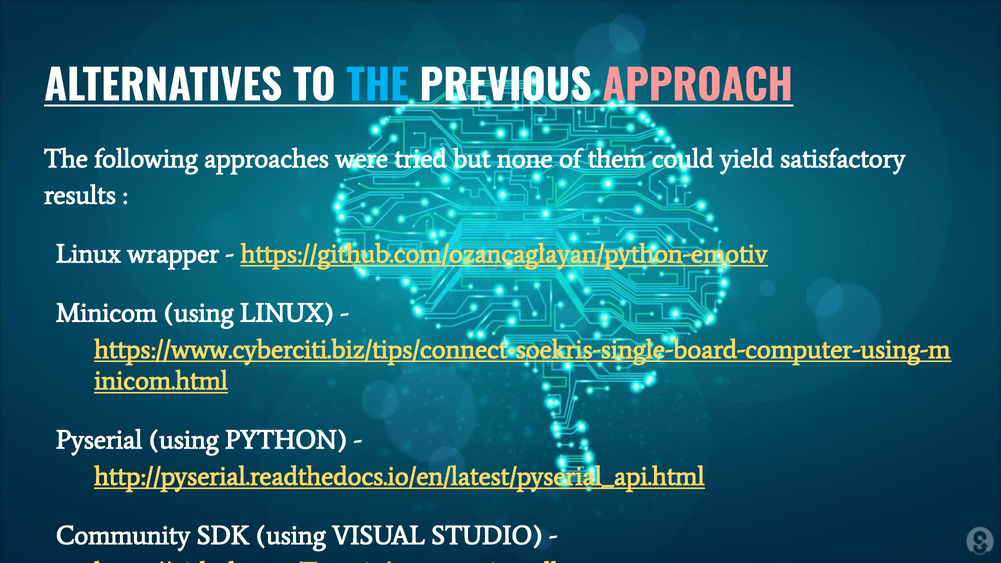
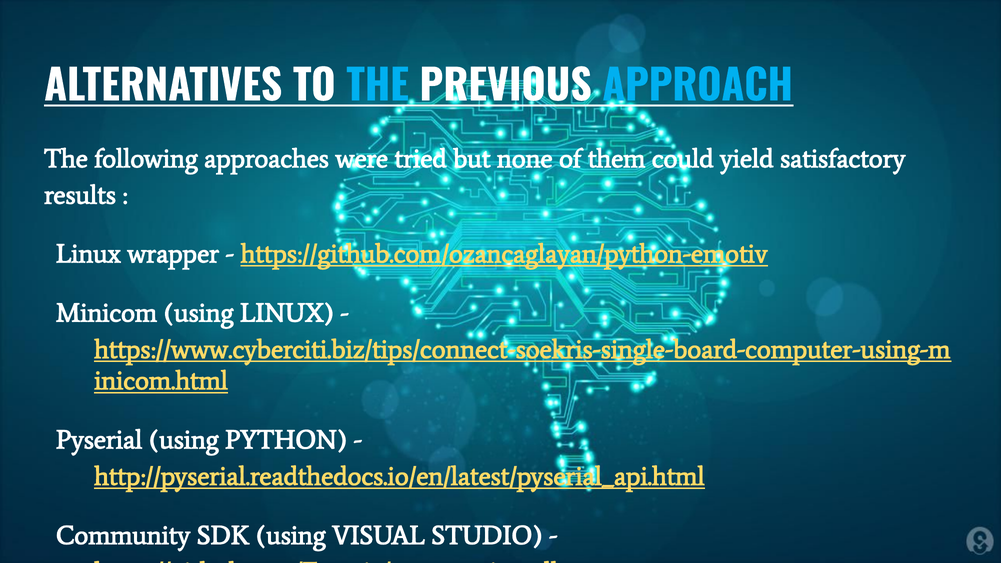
APPROACH colour: pink -> light blue (698, 87)
